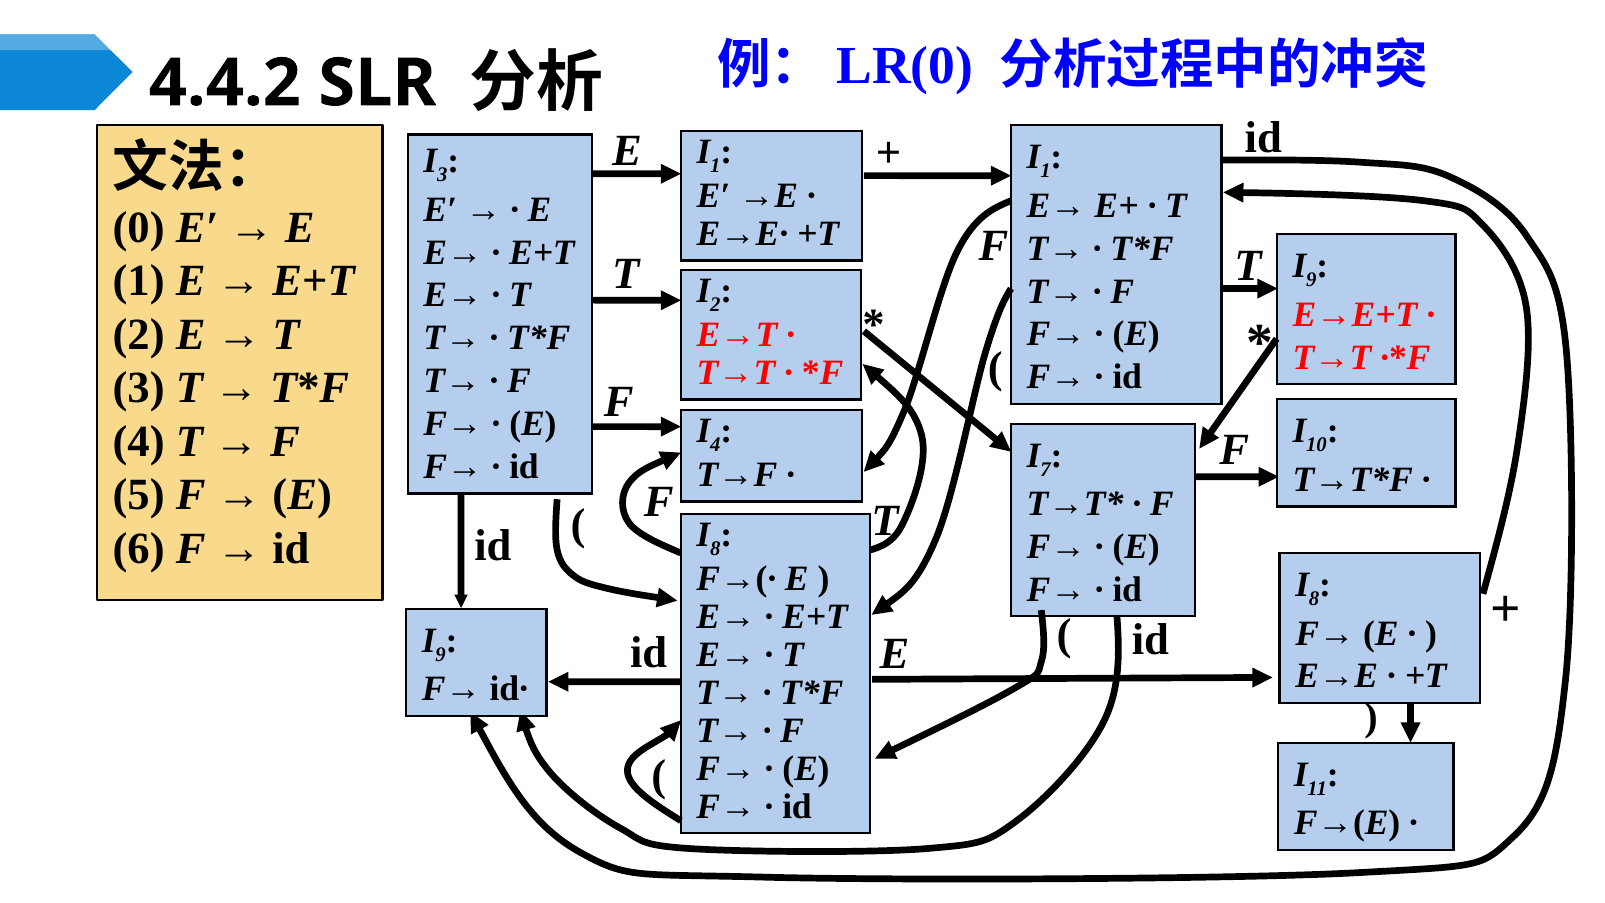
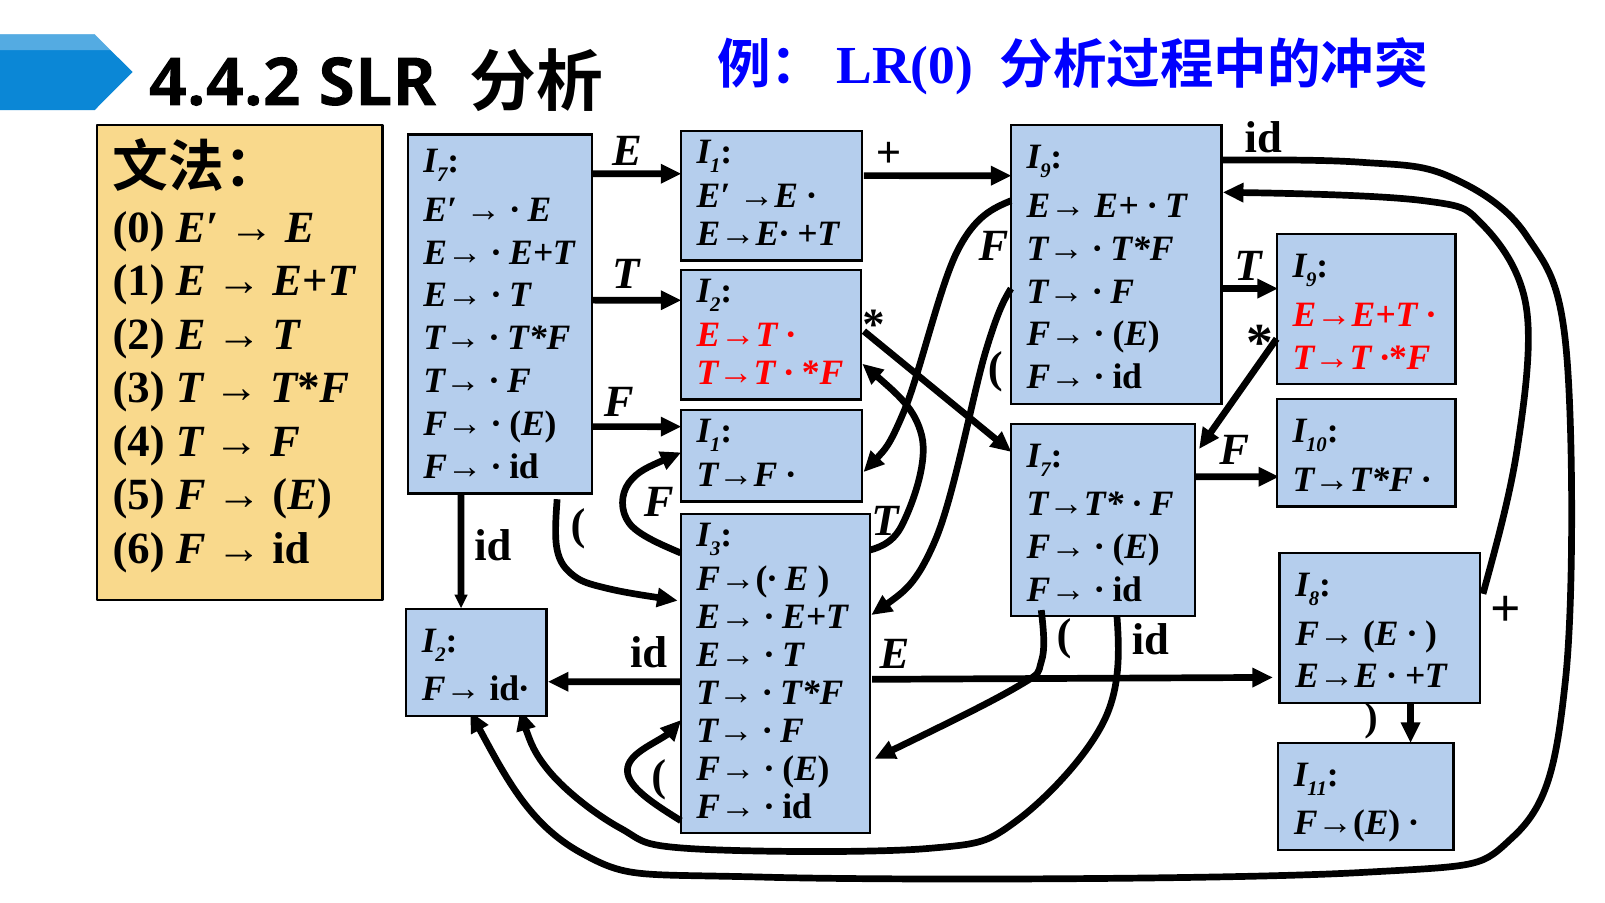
1: 1 -> 9 (1045, 171)
3: 3 -> 7 (442, 174)
4: 4 -> 1 (715, 445)
8: 8 -> 3 (715, 549)
9: 9 -> 2 (441, 654)
